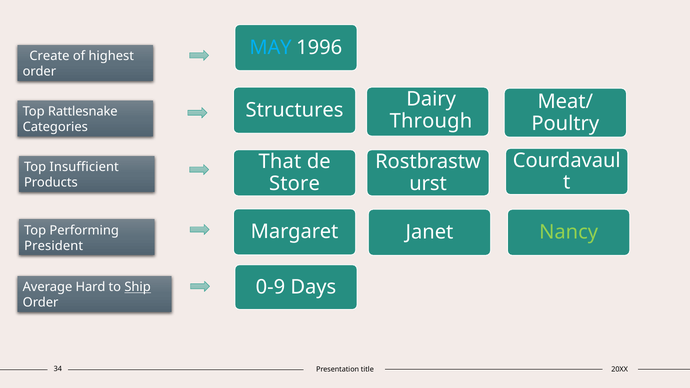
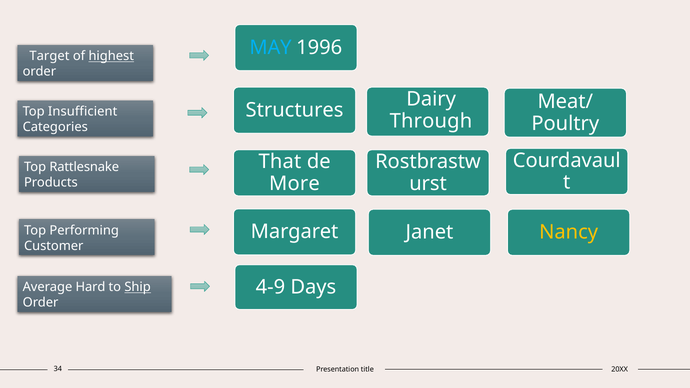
Create: Create -> Target (49, 56)
highest underline: none -> present (111, 56)
Rattlesnake: Rattlesnake -> Insufficient (83, 112)
Insufficient: Insufficient -> Rattlesnake (84, 167)
Store: Store -> More (294, 184)
Nancy colour: light green -> yellow (569, 232)
President: President -> Customer (54, 246)
0-9: 0-9 -> 4-9 (270, 287)
